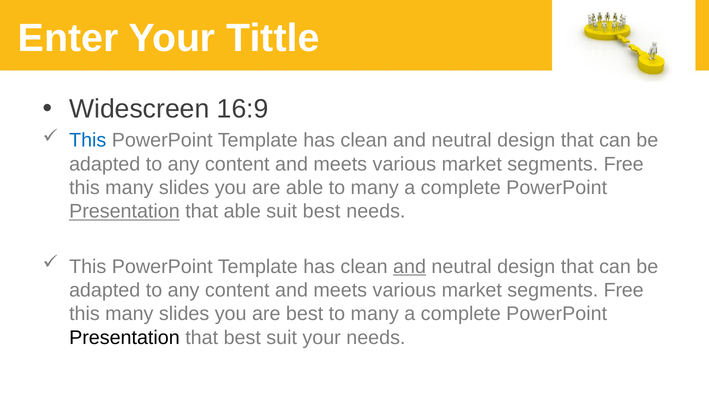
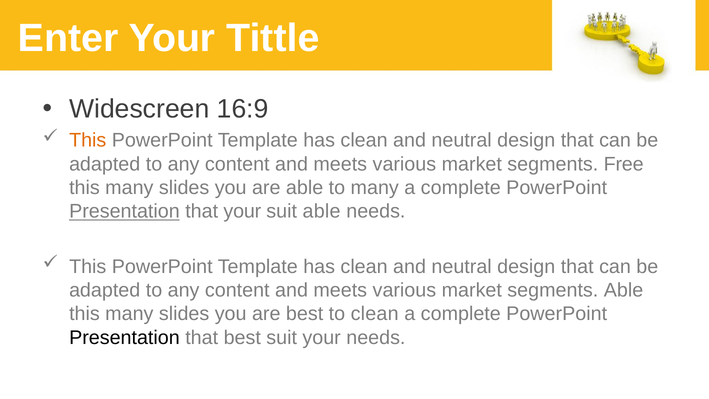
This colour: blue -> orange (88, 140)
that able: able -> your (242, 211)
suit best: best -> able (322, 211)
and underline: present -> none (410, 266)
Free: Free -> Able (624, 290)
many: many -> clean (375, 314)
